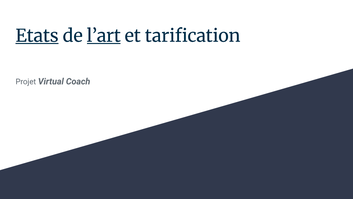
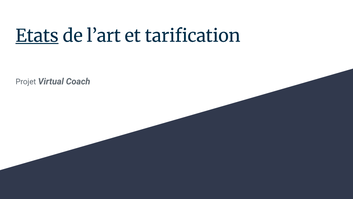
l’art underline: present -> none (104, 36)
